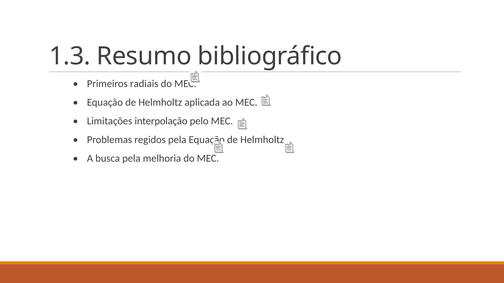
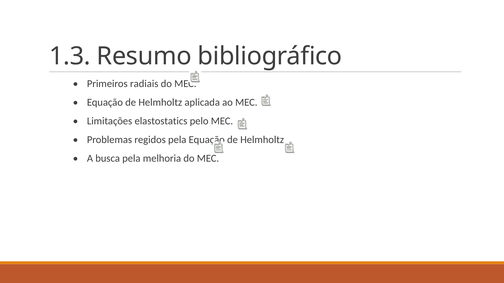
interpolação: interpolação -> elastostatics (161, 121)
